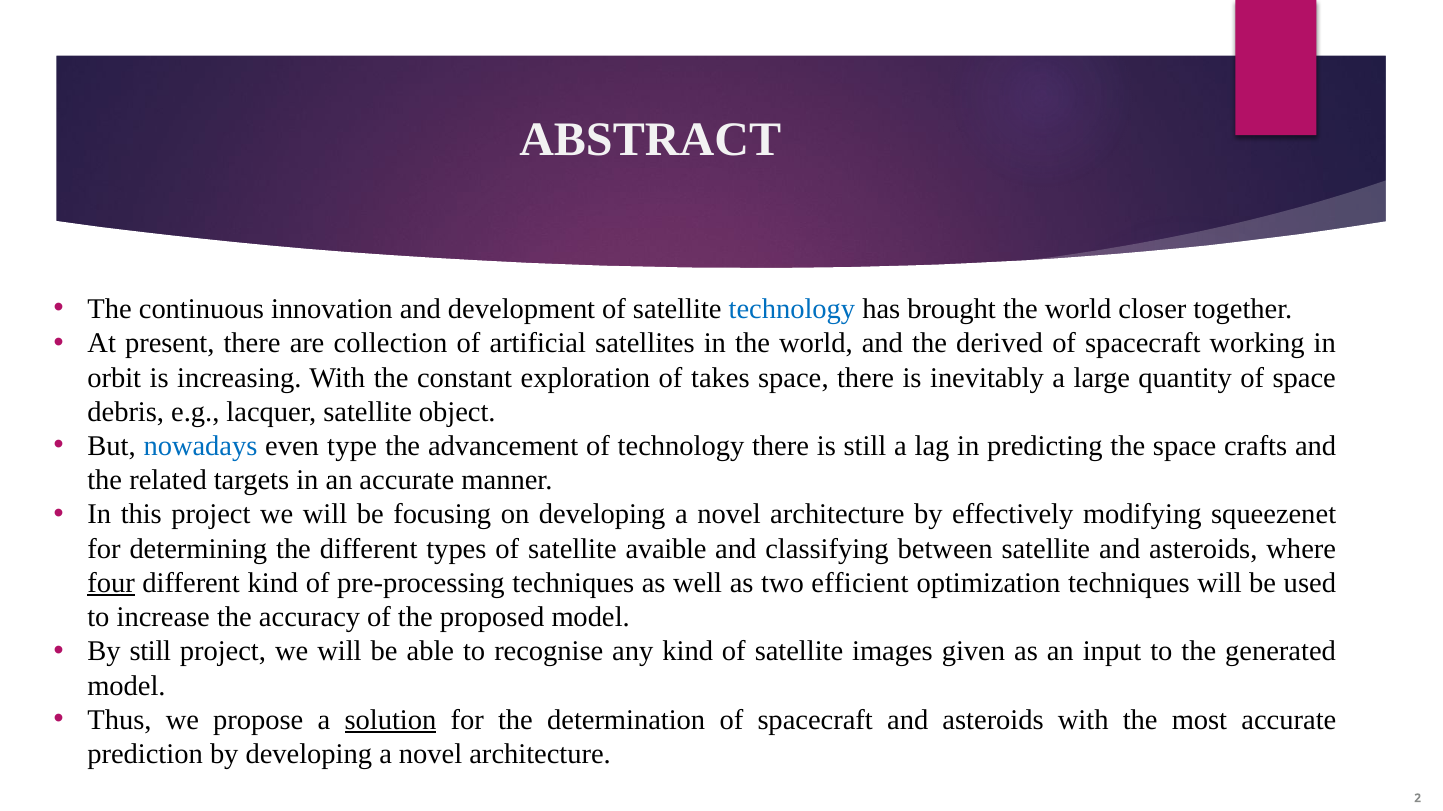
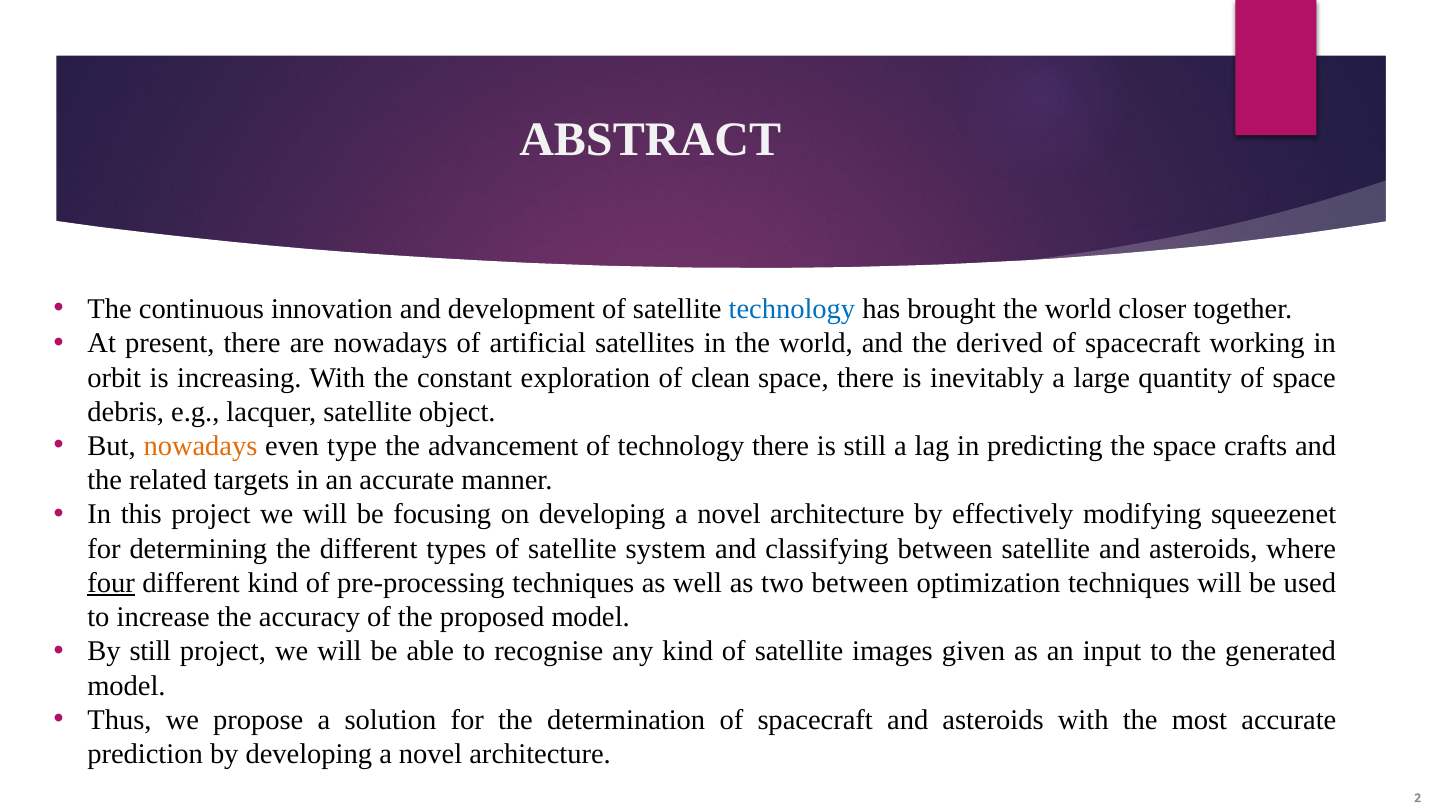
are collection: collection -> nowadays (391, 344)
takes: takes -> clean (721, 378)
nowadays colour: blue -> orange (201, 446)
avaible: avaible -> system (666, 549)
two efficient: efficient -> between (860, 584)
solution underline: present -> none (391, 721)
